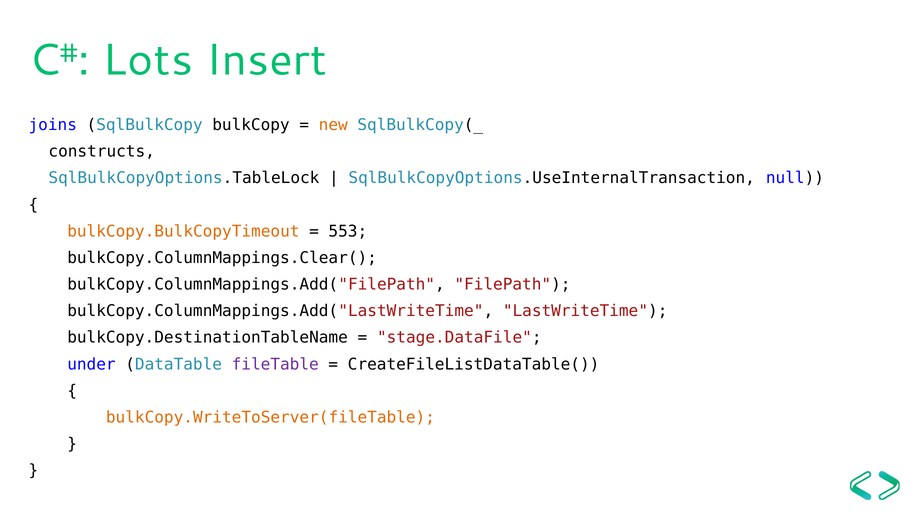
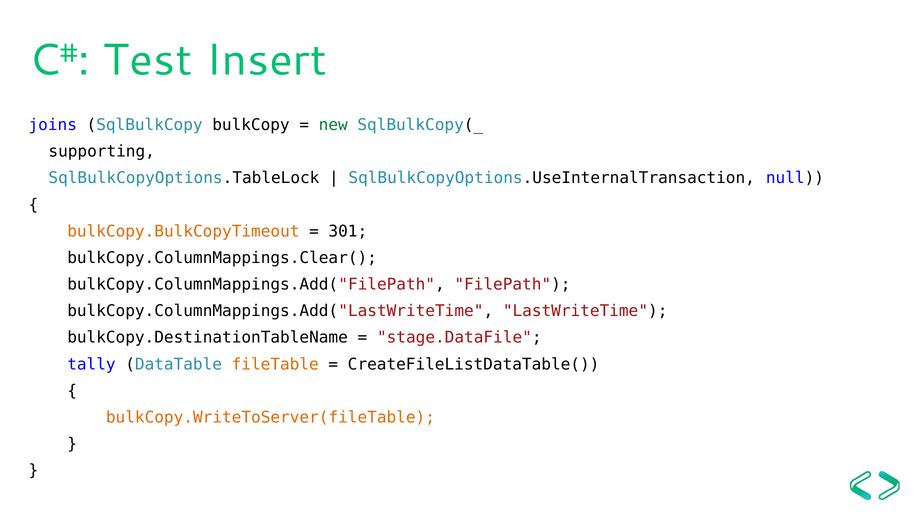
Lots: Lots -> Test (148, 60)
new colour: orange -> green (333, 125)
constructs: constructs -> supporting (102, 152)
553: 553 -> 301 (348, 231)
under: under -> tally (91, 364)
fileTable colour: purple -> orange (275, 364)
